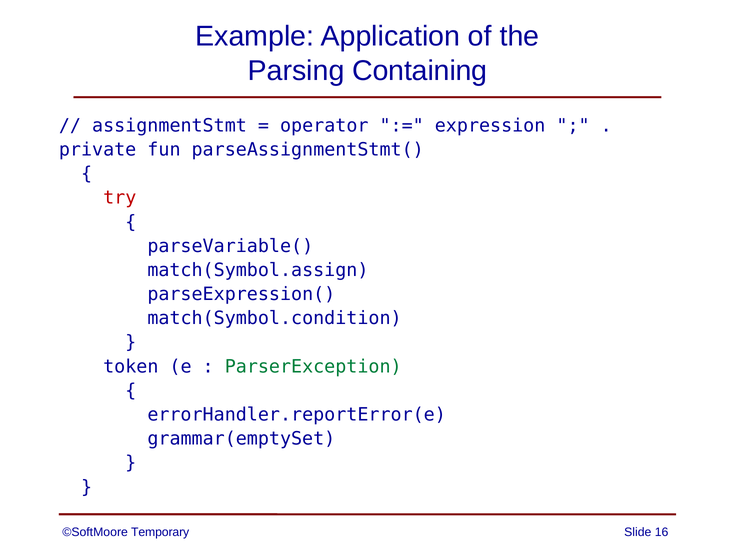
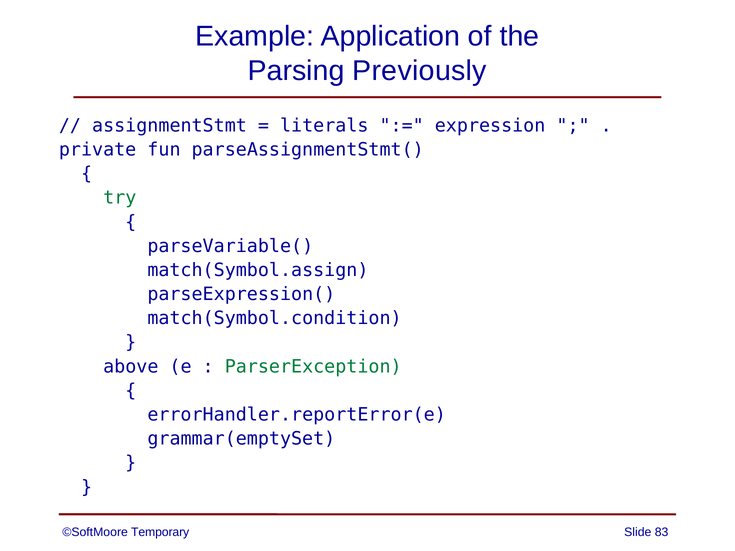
Containing: Containing -> Previously (420, 71)
operator: operator -> literals (324, 126)
try colour: red -> green (120, 198)
token: token -> above (131, 367)
16: 16 -> 83 (662, 533)
